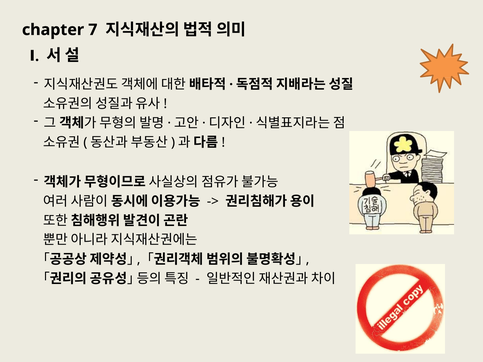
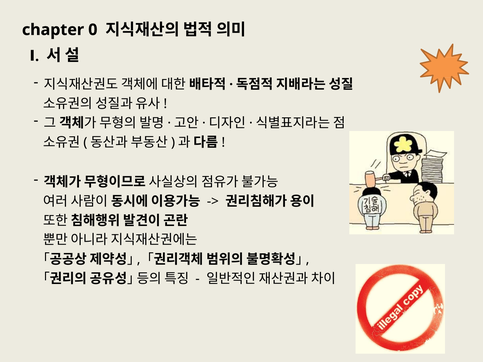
7: 7 -> 0 (93, 30)
